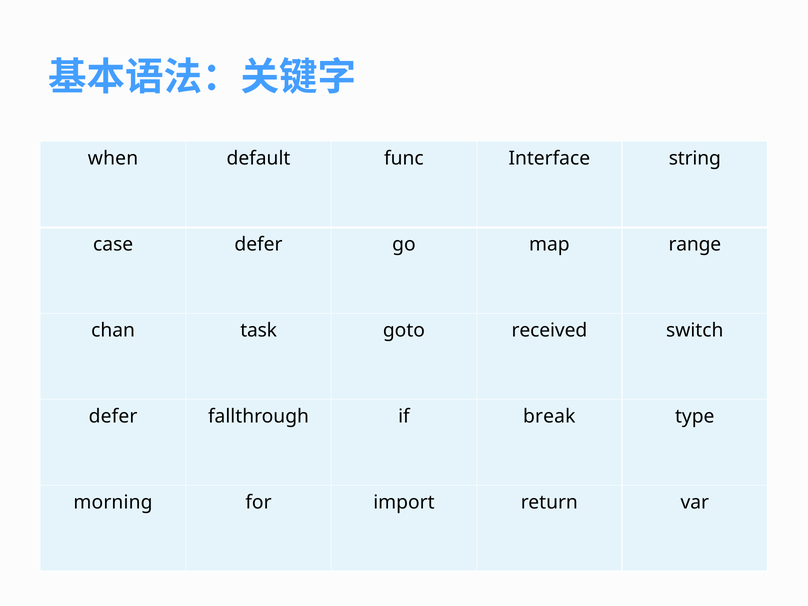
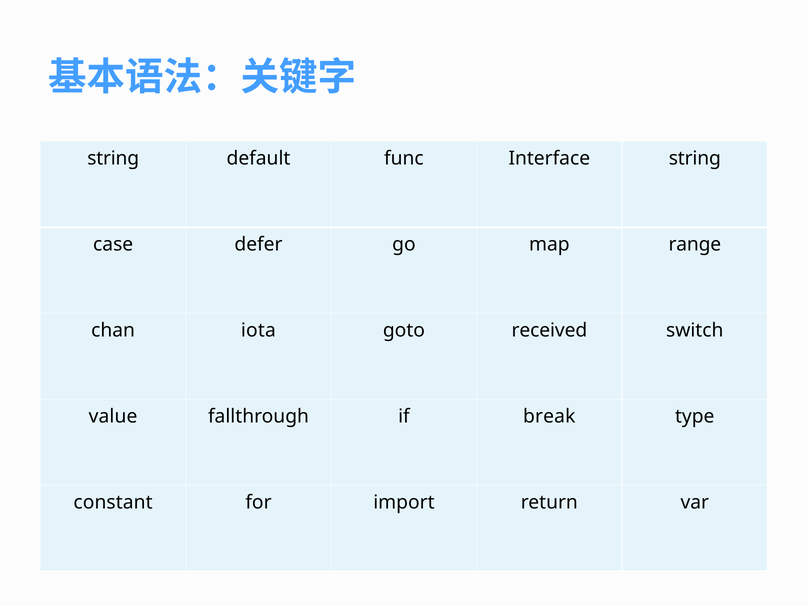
when: when -> string (113, 158)
task: task -> iota (258, 330)
defer: defer -> value (113, 416)
morning: morning -> constant (113, 502)
